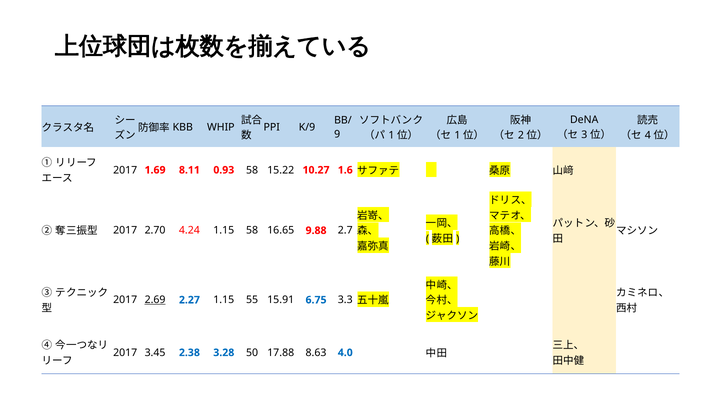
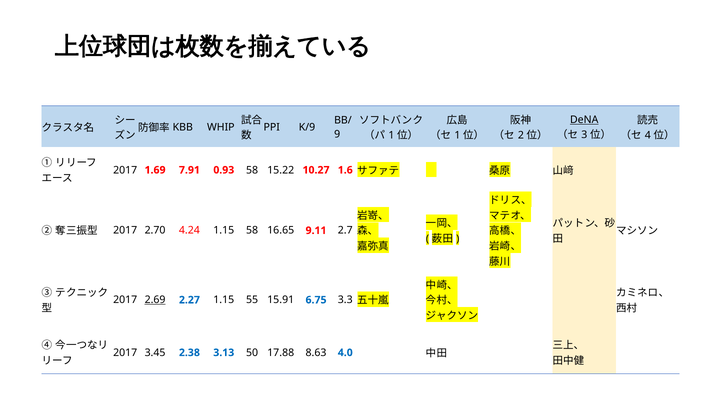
DeNA underline: none -> present (584, 120)
8.11: 8.11 -> 7.91 (189, 170)
9.88: 9.88 -> 9.11 (316, 231)
3.28: 3.28 -> 3.13 (224, 353)
